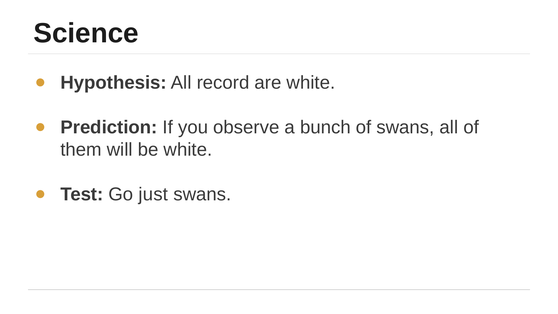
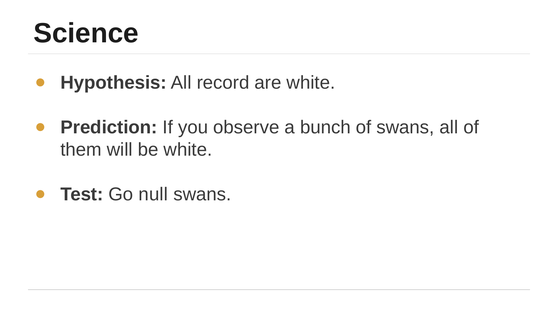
just: just -> null (153, 194)
